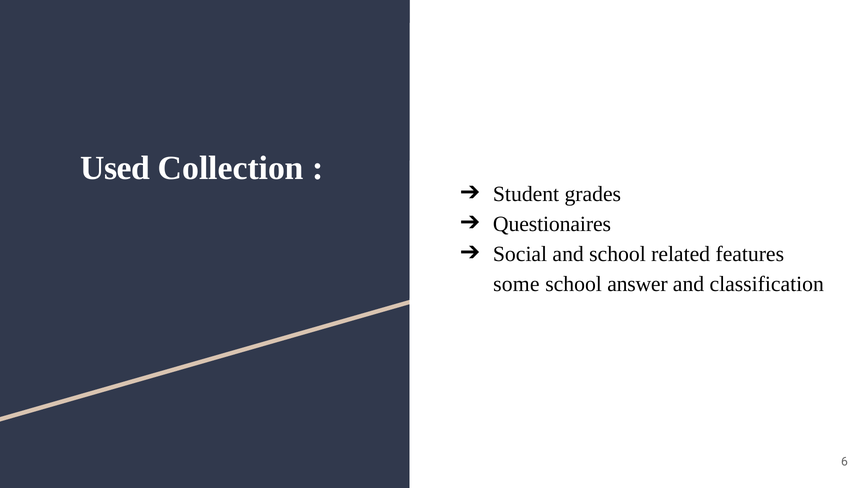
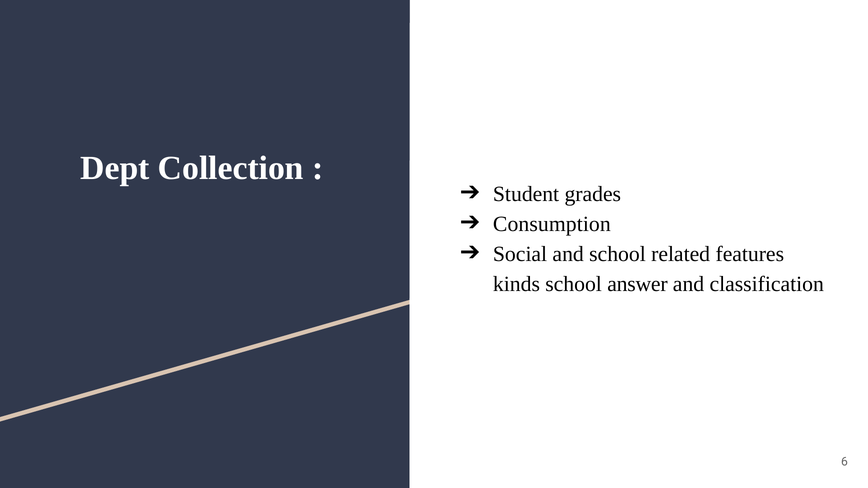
Used: Used -> Dept (115, 168)
Questionaires: Questionaires -> Consumption (552, 224)
some: some -> kinds (516, 284)
